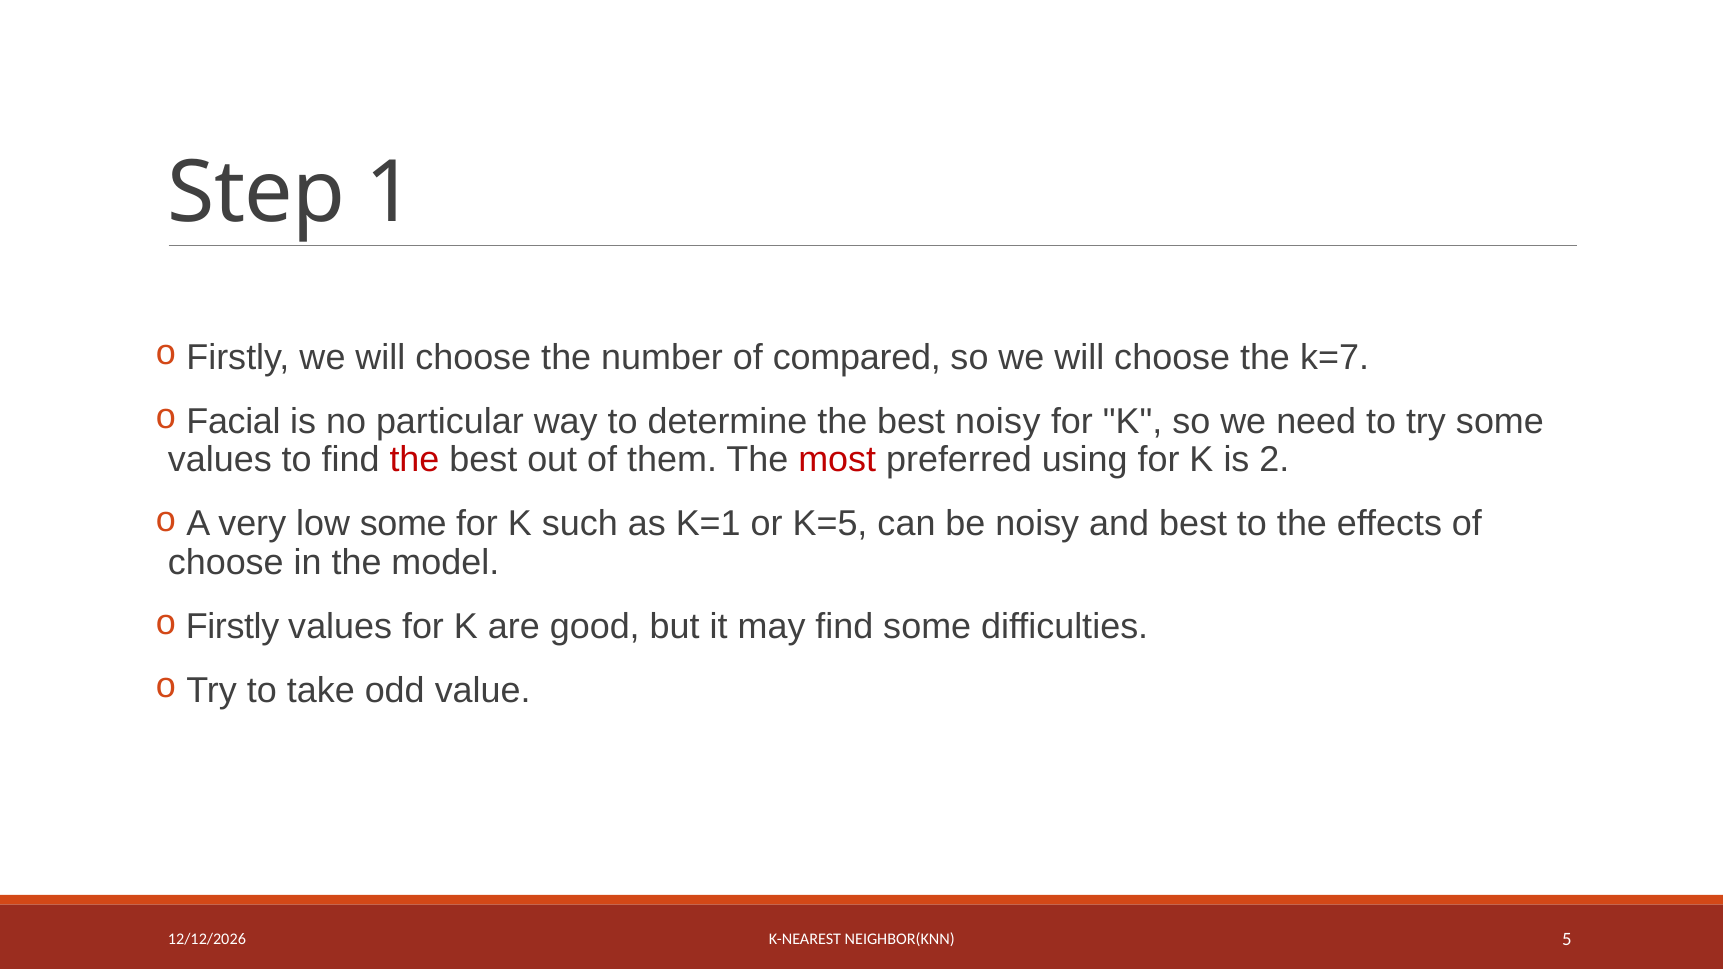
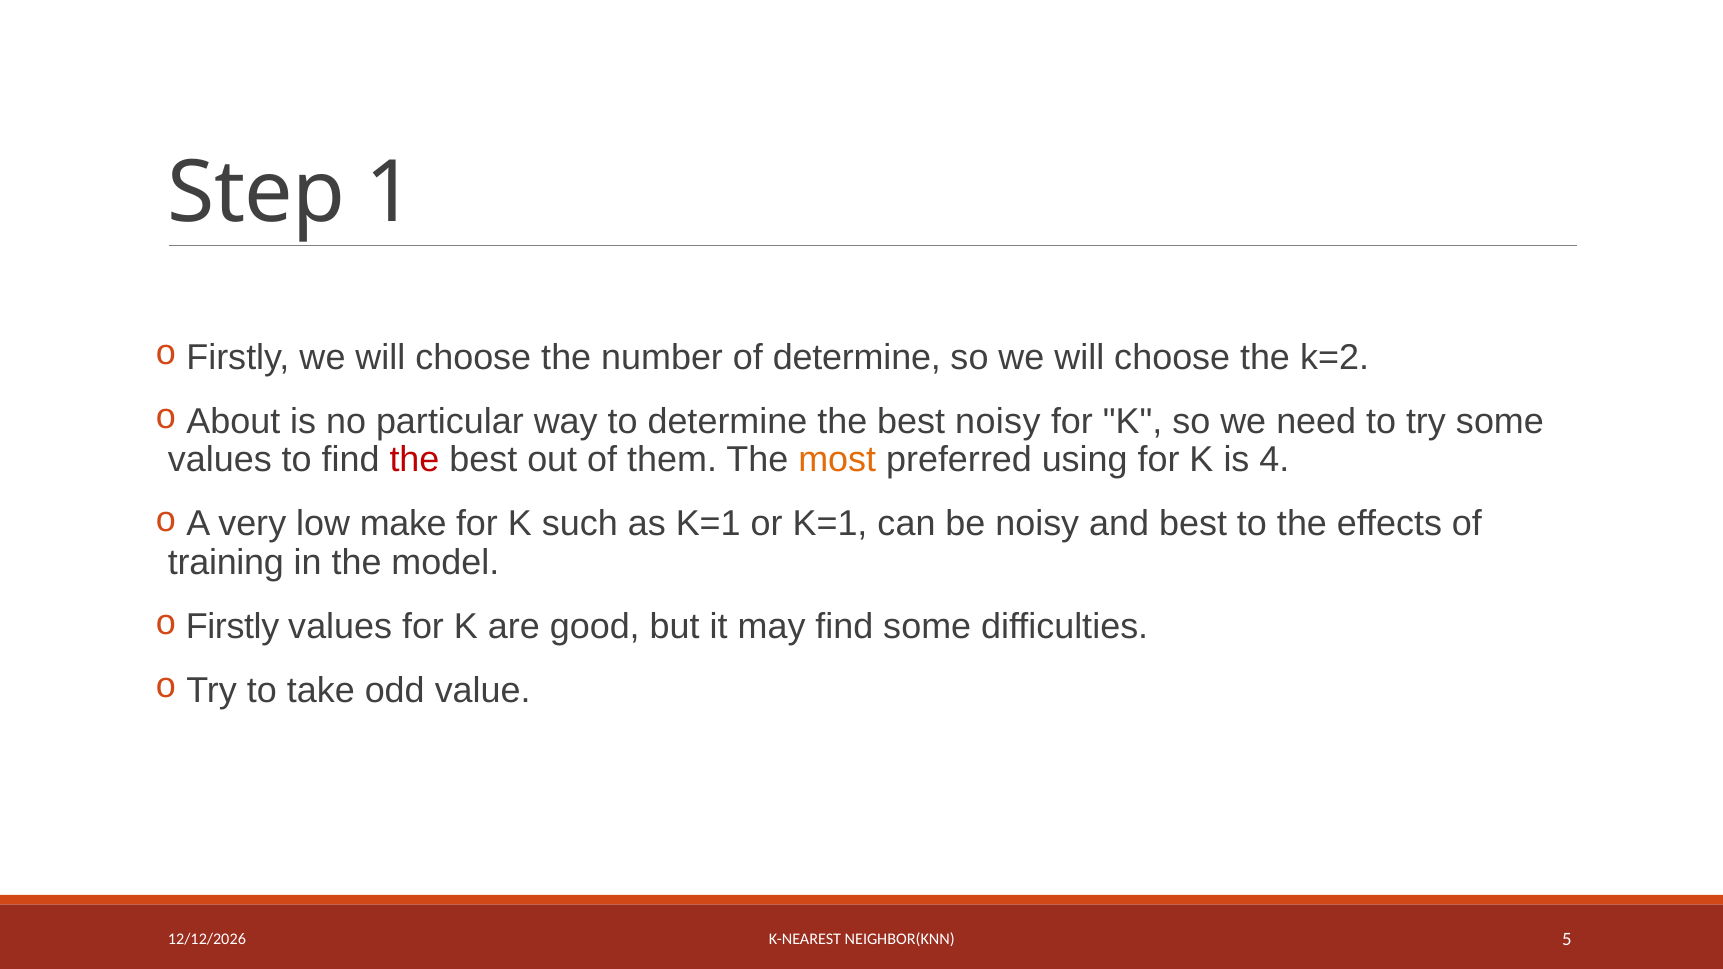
of compared: compared -> determine (857, 357)
k=7: k=7 -> k=2 (1335, 357)
Facial: Facial -> About (233, 421)
most colour: red -> orange (837, 460)
2: 2 -> 4 (1274, 460)
low some: some -> make (403, 524)
or K=5: K=5 -> K=1 (830, 524)
choose: choose -> training (226, 563)
